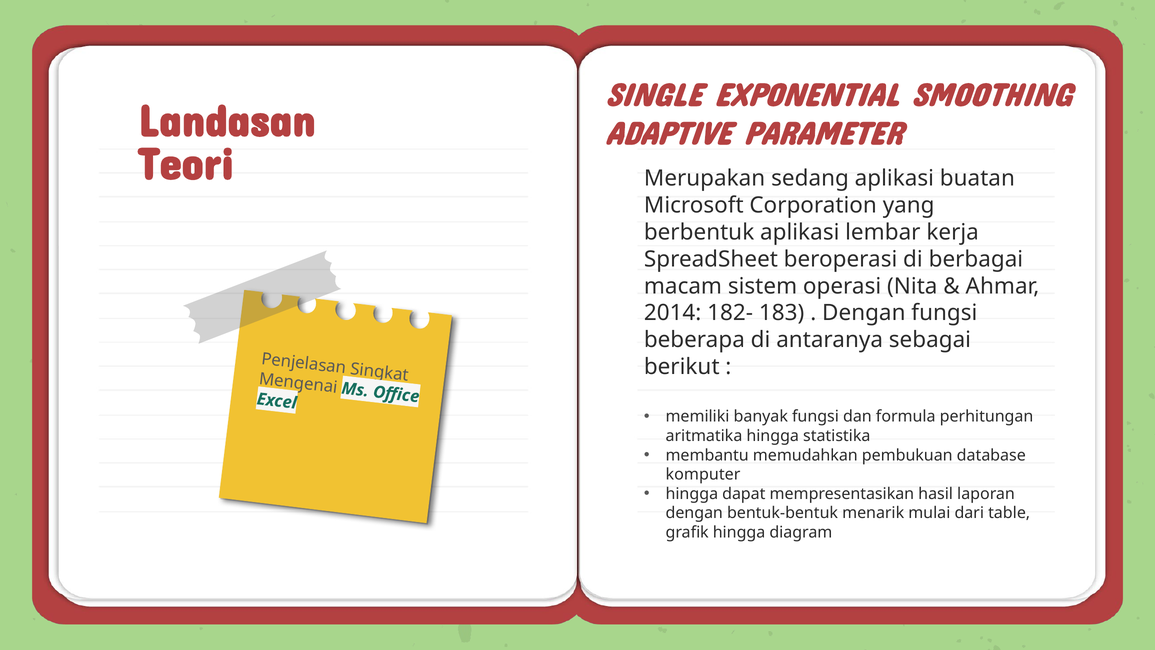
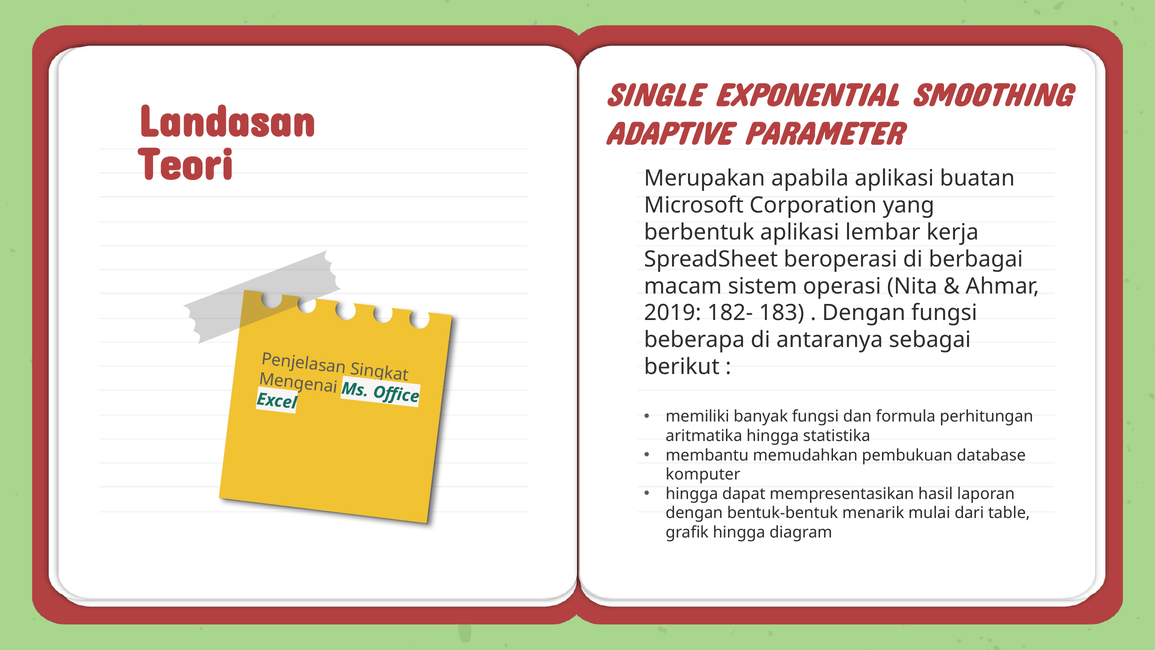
sedang: sedang -> apabila (810, 178)
2014: 2014 -> 2019 (673, 313)
